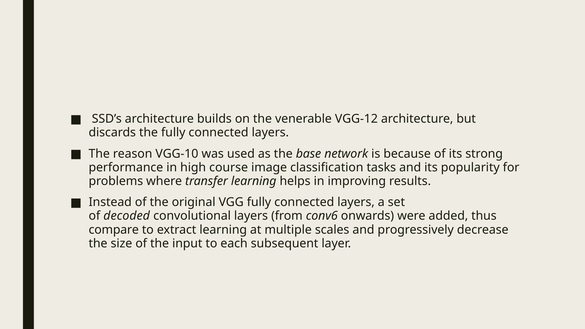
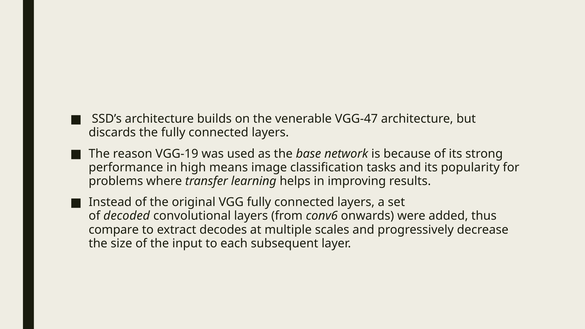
VGG-12: VGG-12 -> VGG-47 (356, 119)
VGG-10: VGG-10 -> VGG-19 (177, 154)
course: course -> means (229, 167)
extract learning: learning -> decodes (223, 230)
